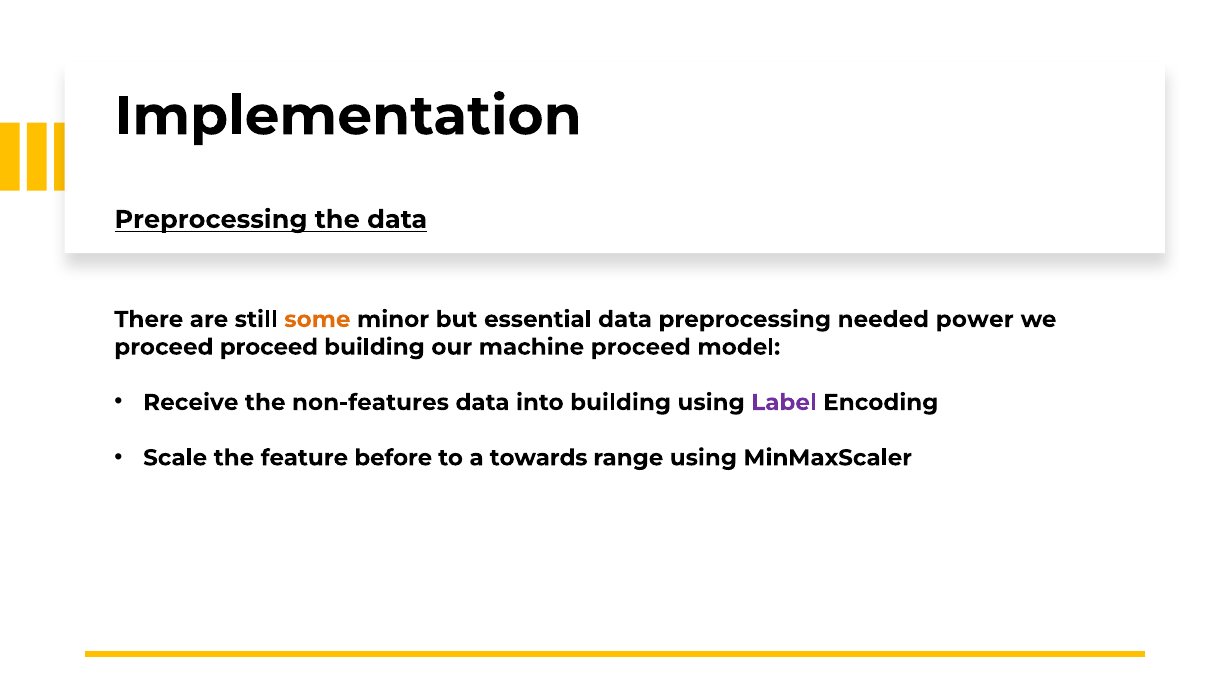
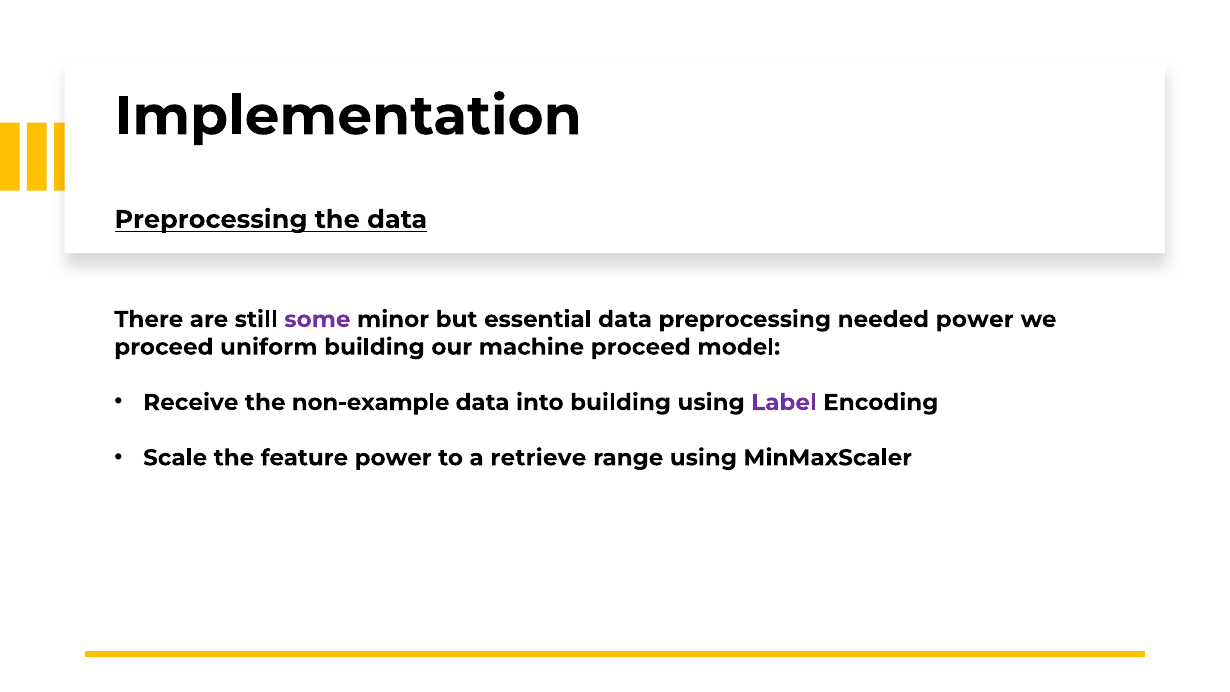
some colour: orange -> purple (317, 319)
proceed proceed: proceed -> uniform (269, 347)
non-features: non-features -> non-example (371, 402)
feature before: before -> power (393, 458)
towards: towards -> retrieve (538, 458)
